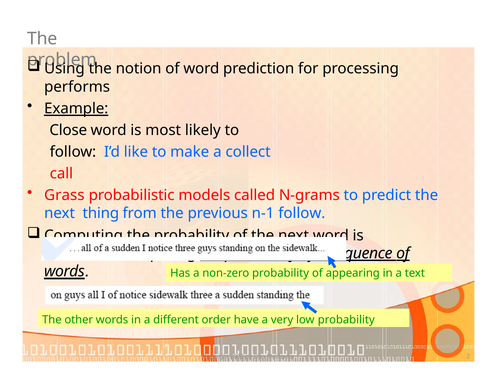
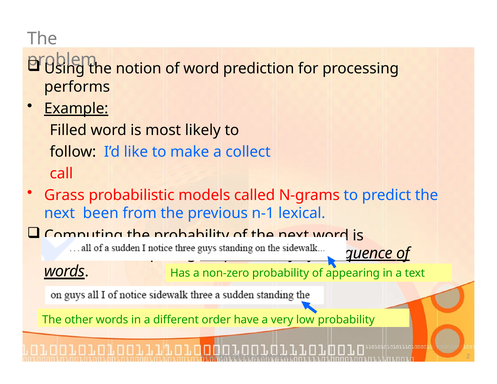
Close: Close -> Filled (68, 130)
thing: thing -> been (101, 213)
n-1 follow: follow -> lexical (302, 213)
